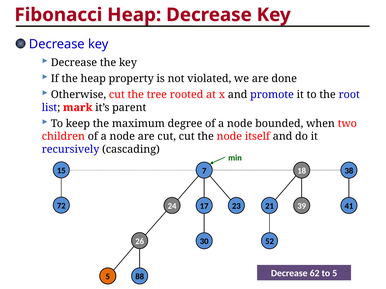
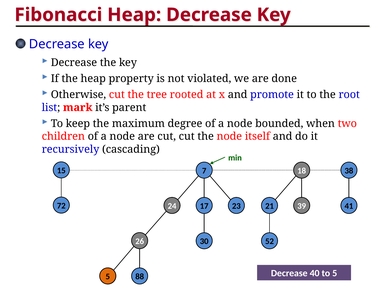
62: 62 -> 40 (315, 274)
